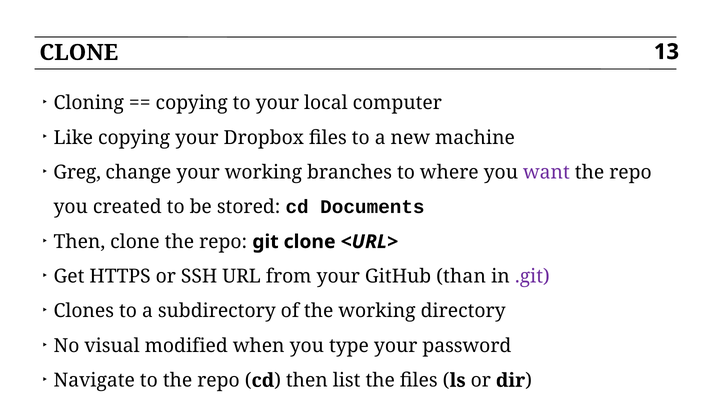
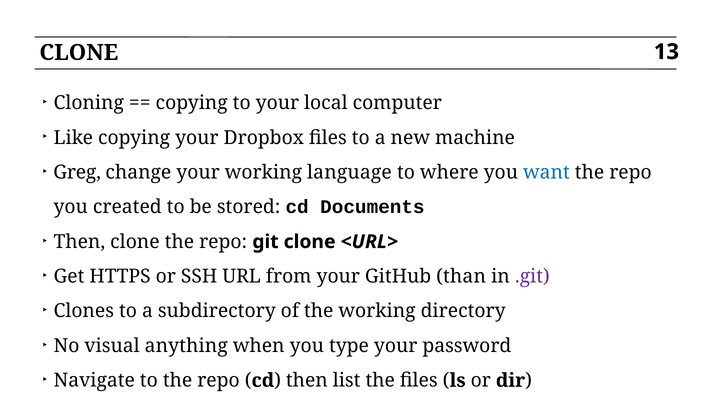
branches: branches -> language (349, 172)
want colour: purple -> blue (546, 172)
modified: modified -> anything (186, 346)
